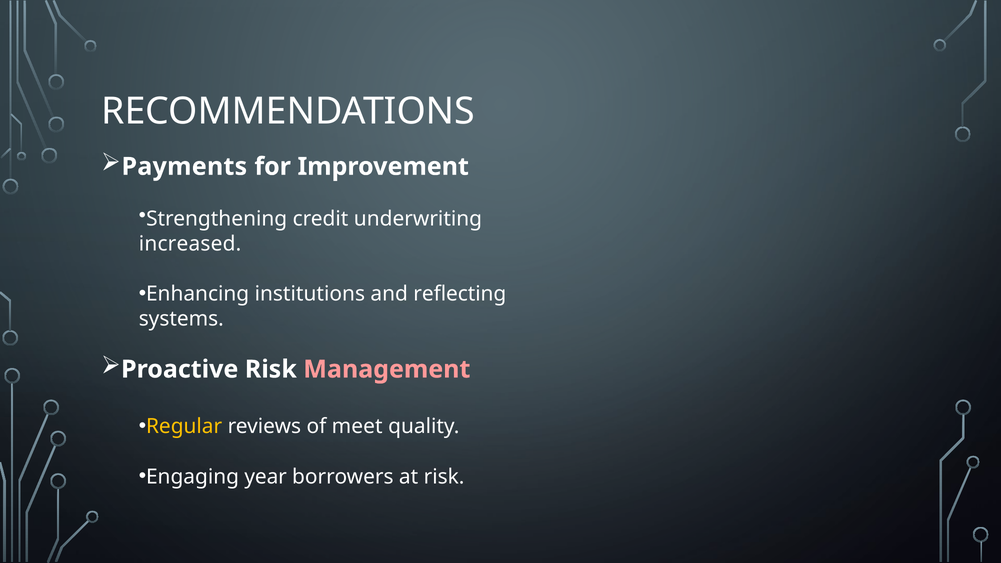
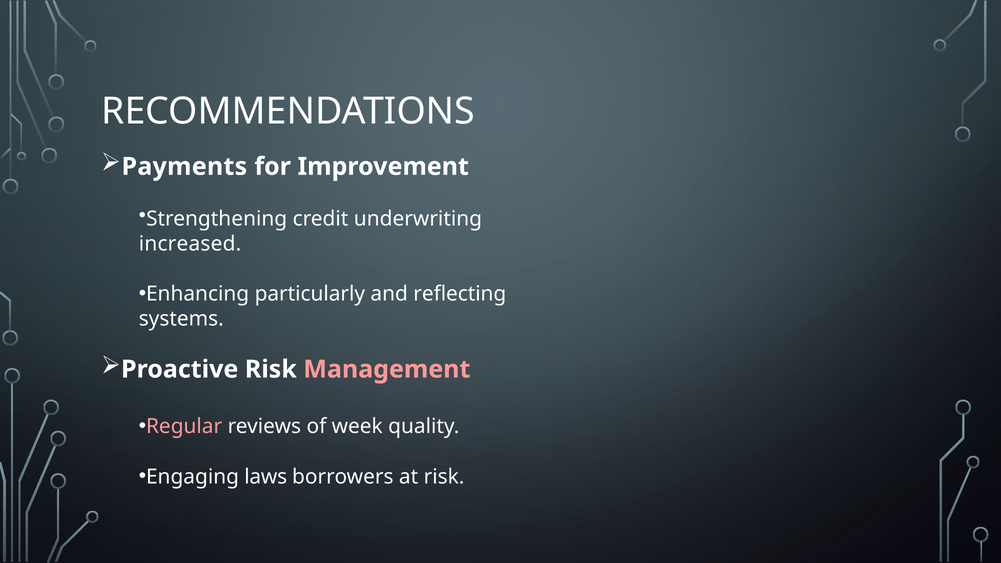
institutions: institutions -> particularly (310, 294)
Regular colour: yellow -> pink (184, 427)
meet: meet -> week (357, 427)
year: year -> laws (266, 477)
